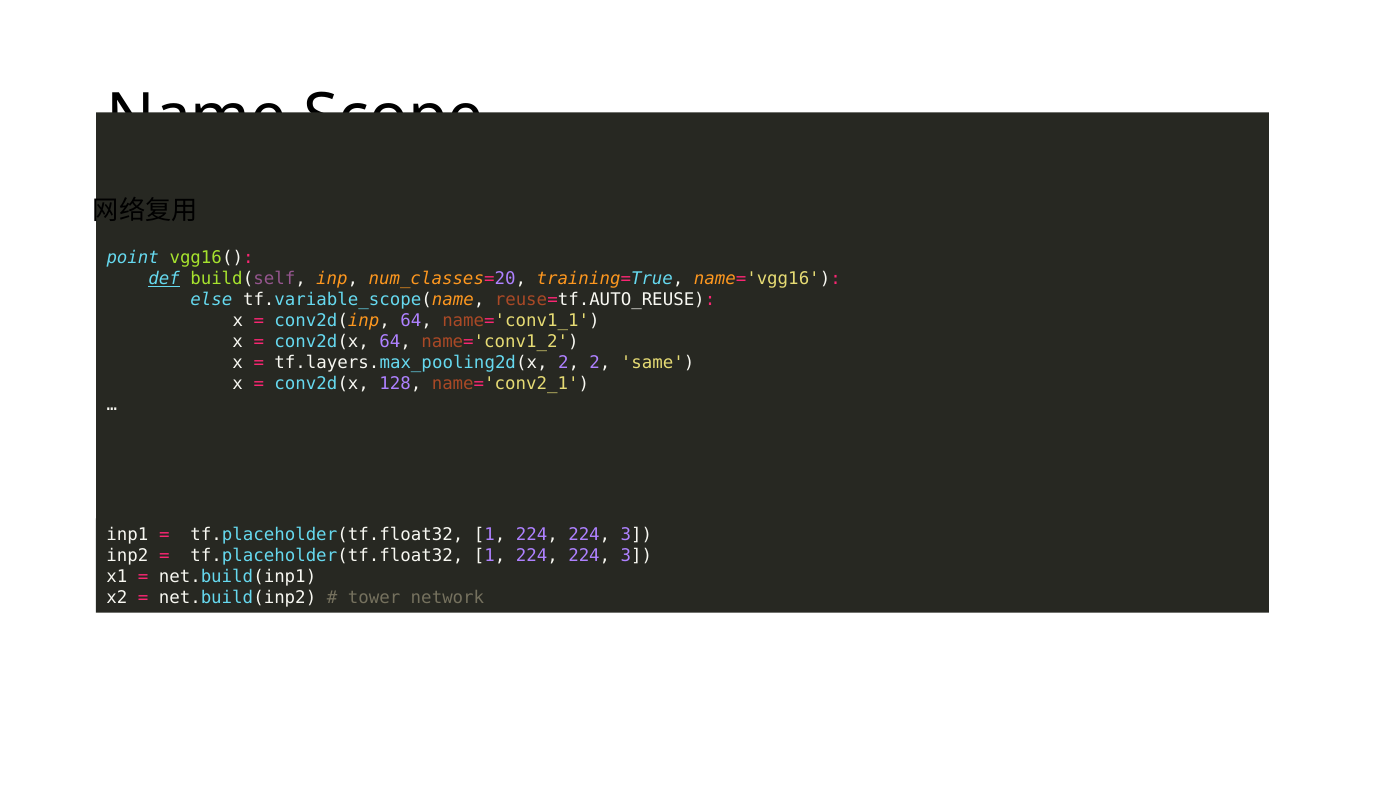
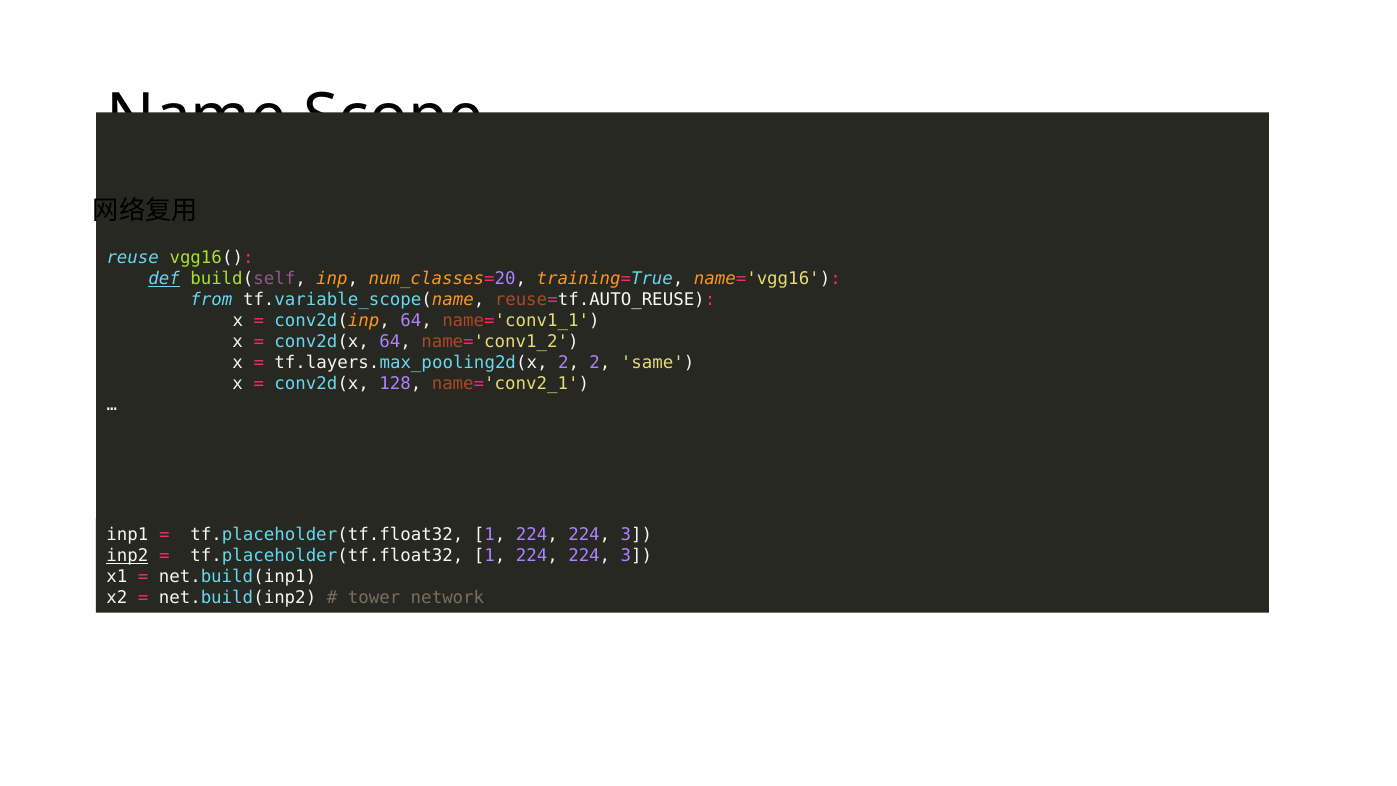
point: point -> reuse (133, 258)
else: else -> from (211, 300)
inp2 underline: none -> present (127, 556)
